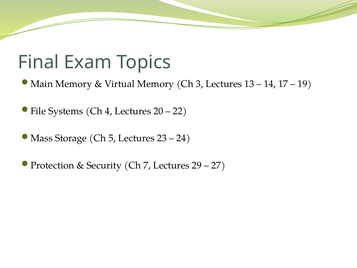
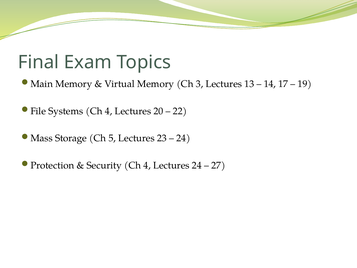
Security Ch 7: 7 -> 4 (147, 165)
Lectures 29: 29 -> 24 (197, 165)
